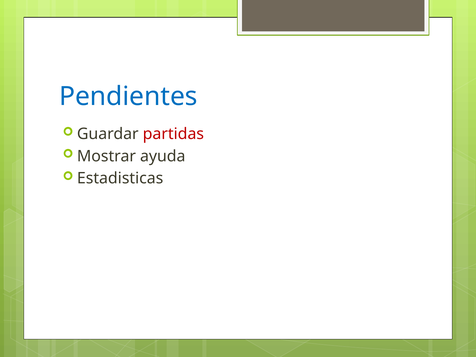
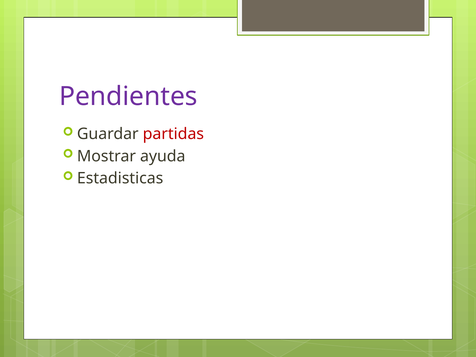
Pendientes colour: blue -> purple (128, 97)
